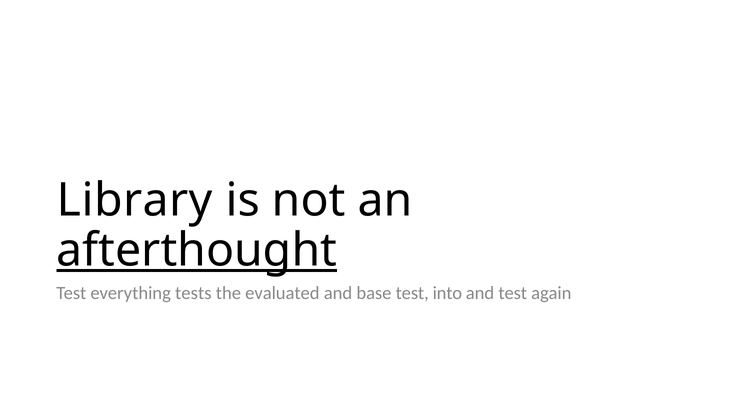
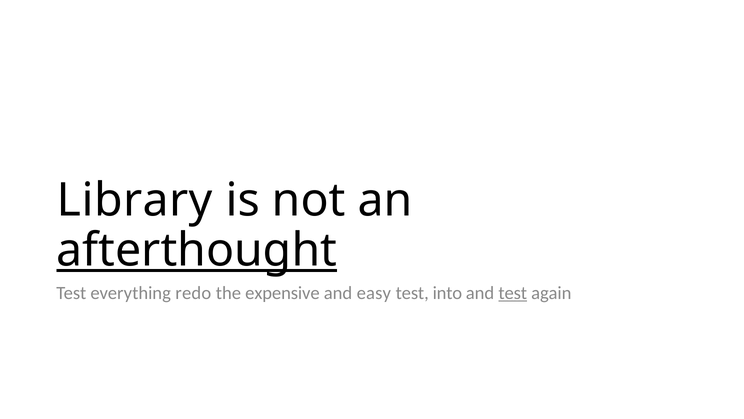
tests: tests -> redo (193, 293)
evaluated: evaluated -> expensive (282, 293)
base: base -> easy (374, 293)
test underline: none -> present (513, 293)
